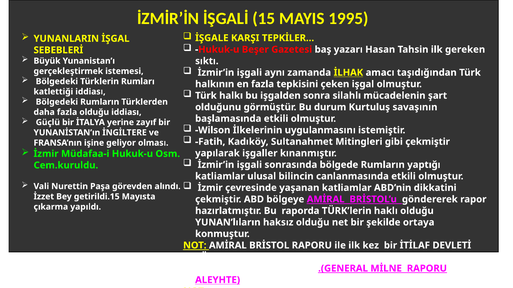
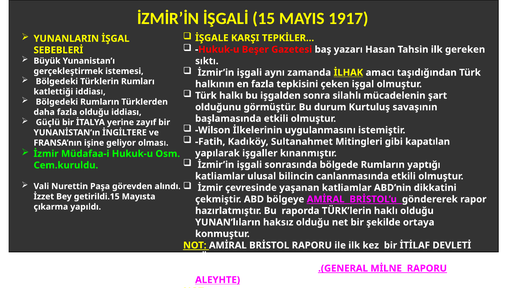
1995: 1995 -> 1917 (348, 19)
gibi çekmiştir: çekmiştir -> kapatılan (428, 142)
